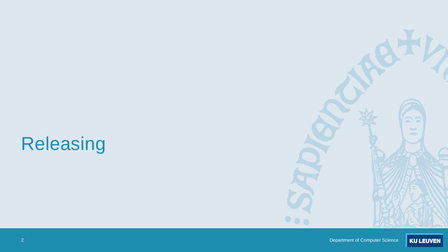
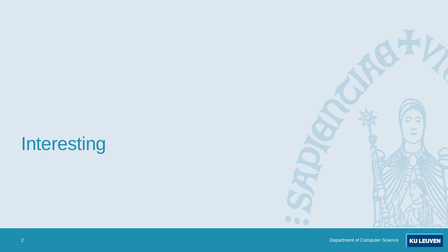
Releasing: Releasing -> Interesting (64, 144)
